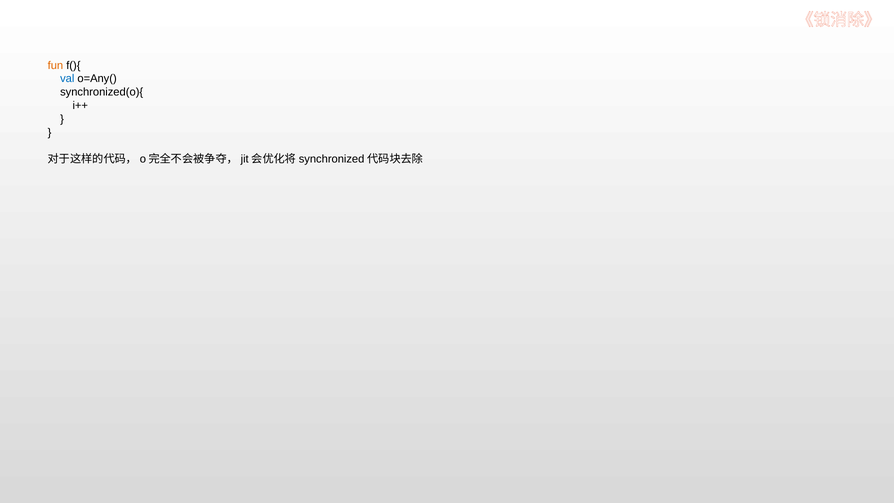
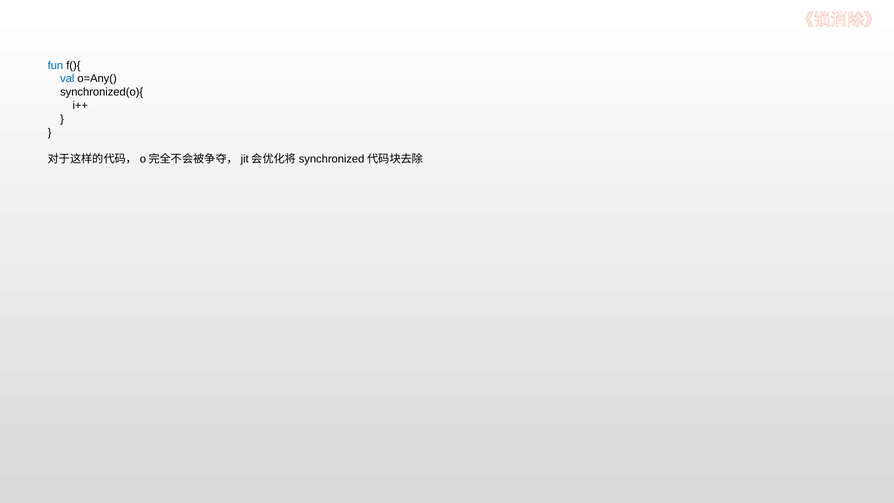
fun colour: orange -> blue (55, 65)
